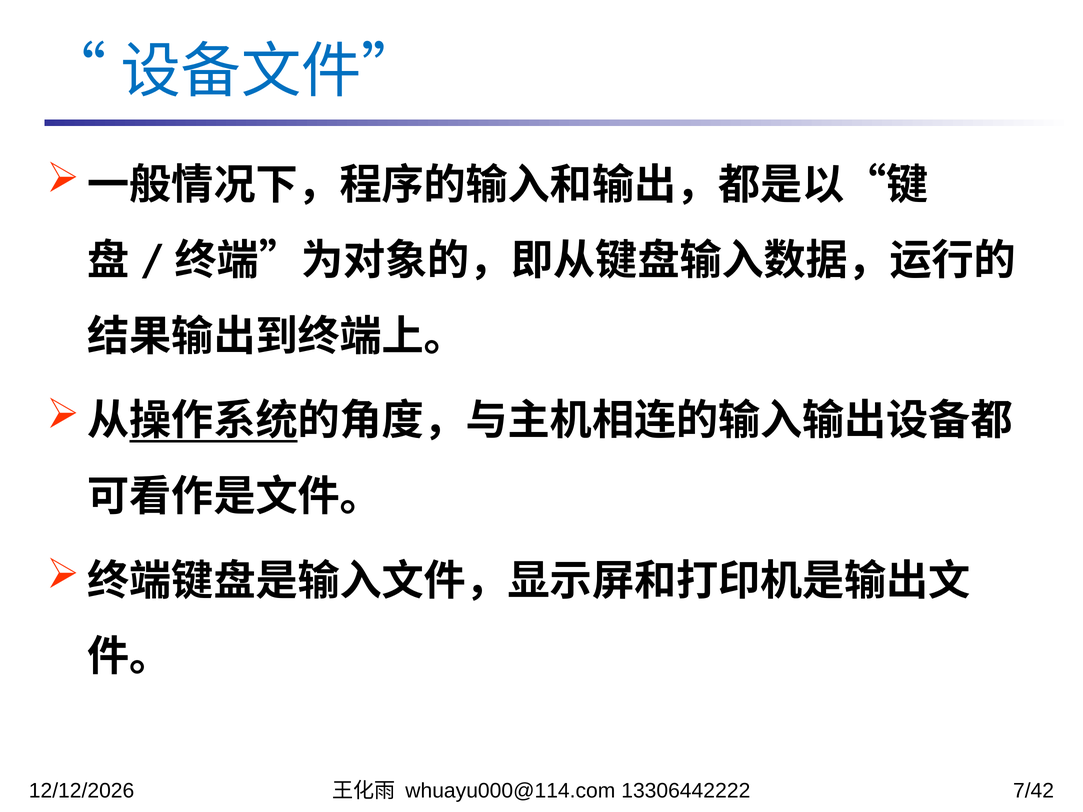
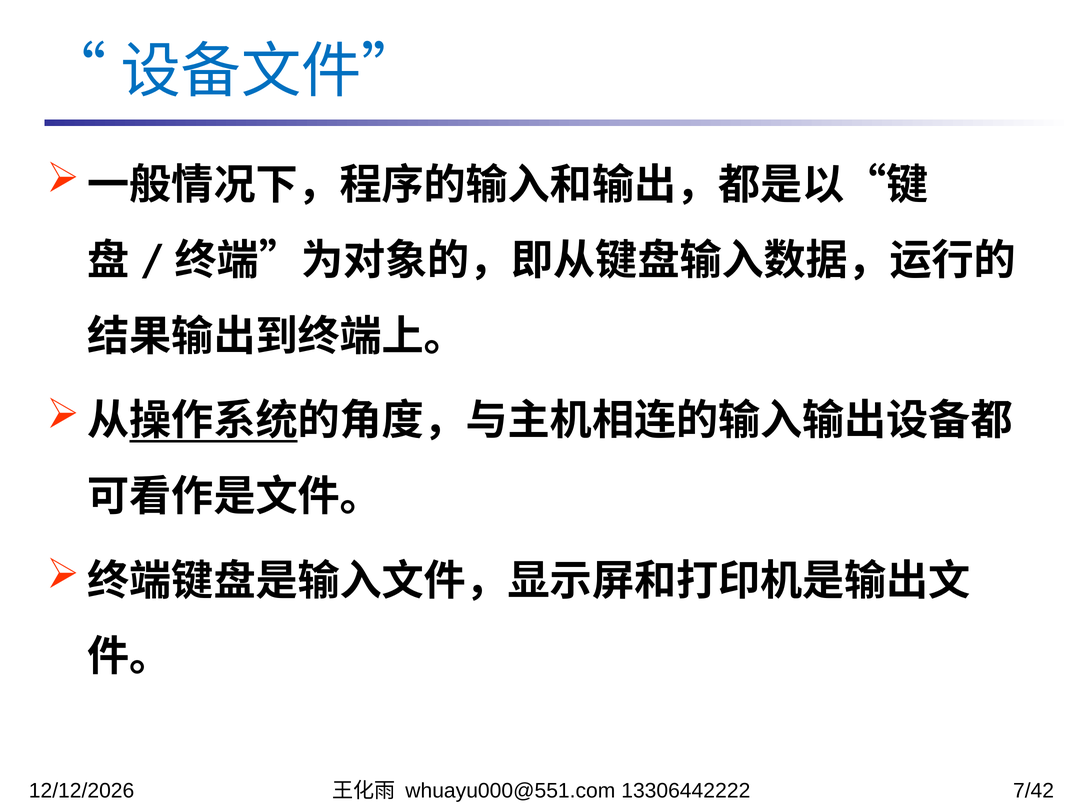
whuayu000@114.com: whuayu000@114.com -> whuayu000@551.com (510, 791)
